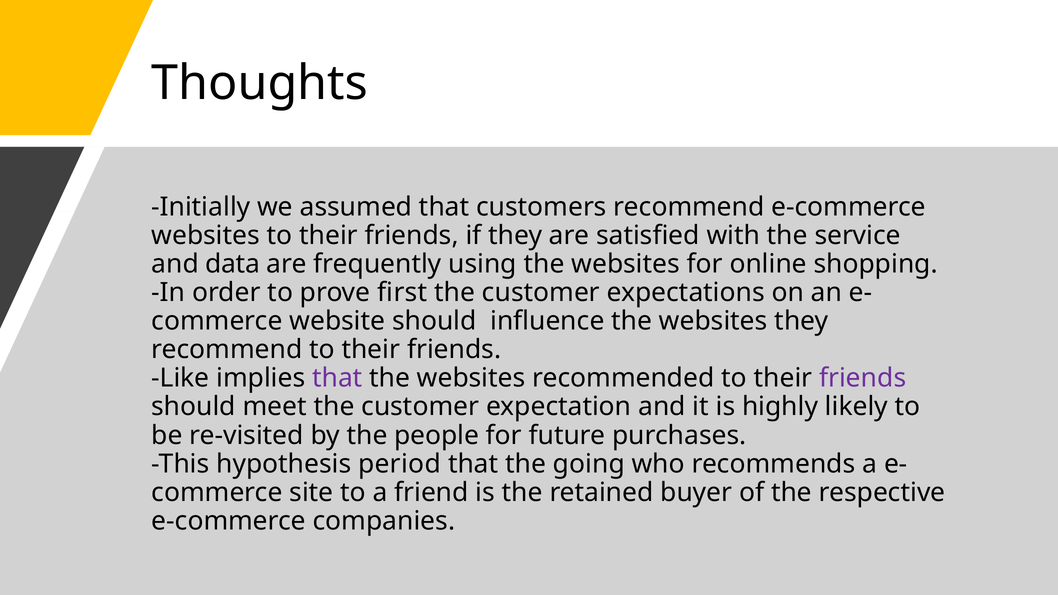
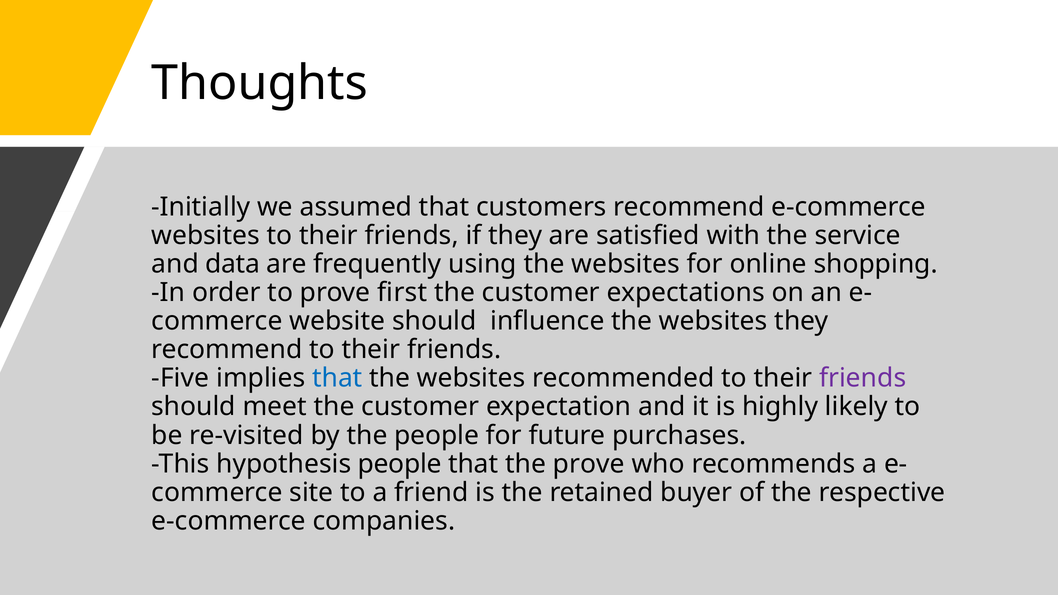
Like: Like -> Five (180, 378)
that colour: purple -> blue (337, 378)
hypothesis period: period -> people (400, 464)
the going: going -> prove (589, 464)
